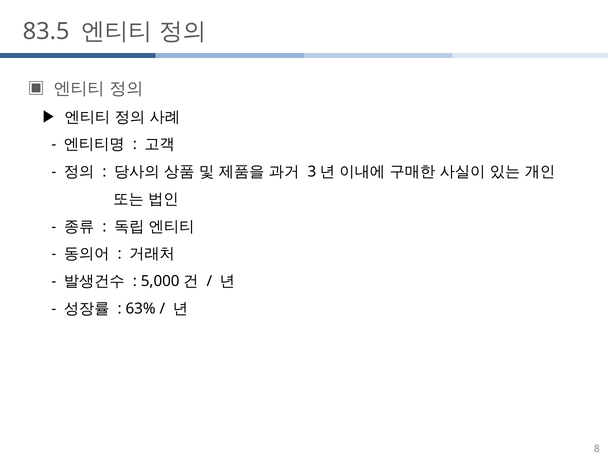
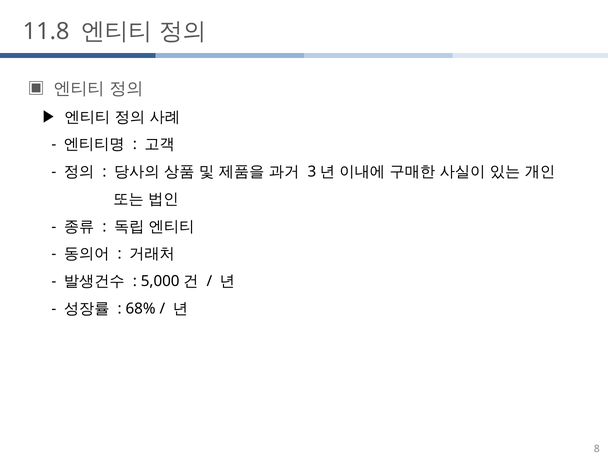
83.5: 83.5 -> 11.8 (46, 31)
63%: 63% -> 68% (141, 309)
